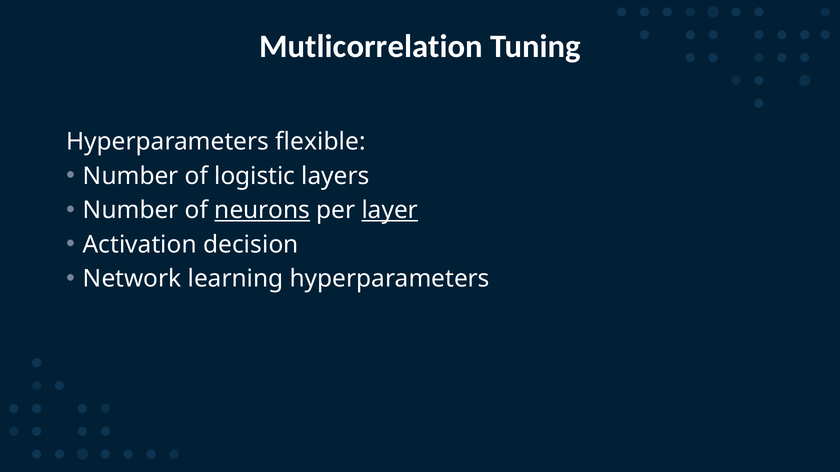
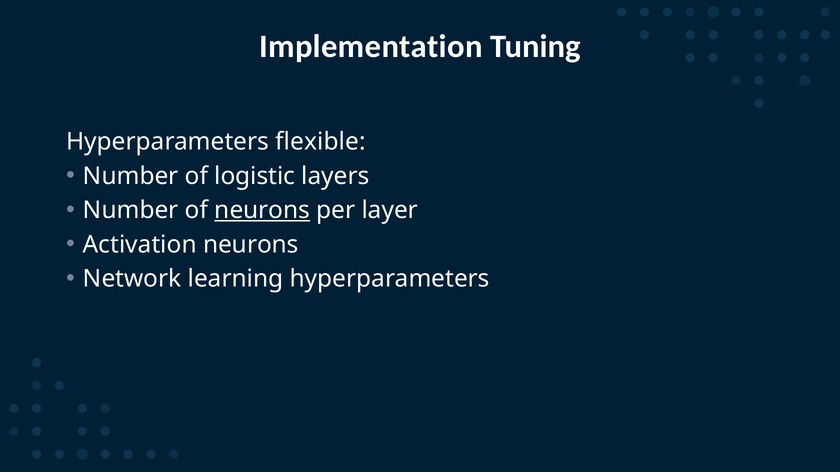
Mutlicorrelation: Mutlicorrelation -> Implementation (371, 47)
layer underline: present -> none (390, 211)
Activation decision: decision -> neurons (251, 245)
